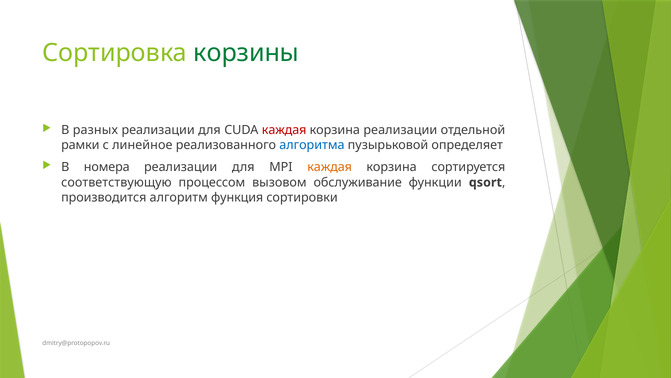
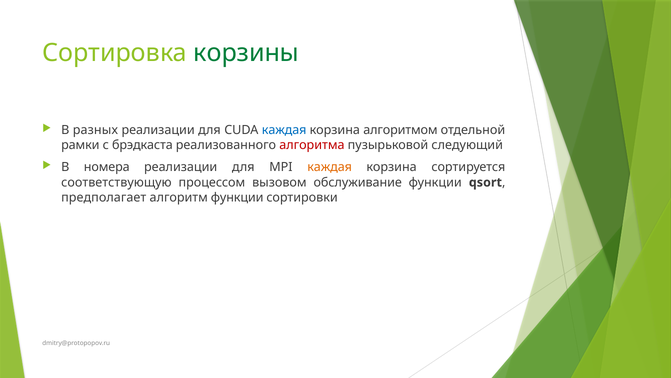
каждая colour: red -> blue (284, 130)
корзина реализации: реализации -> алгоритмом (400, 130)
линейное: линейное -> брэдкаста (142, 145)
алгоритма colour: blue -> red (312, 145)
определяет: определяет -> следующий (467, 145)
производится: производится -> предполагает (104, 197)
алгоритм функция: функция -> функции (237, 197)
